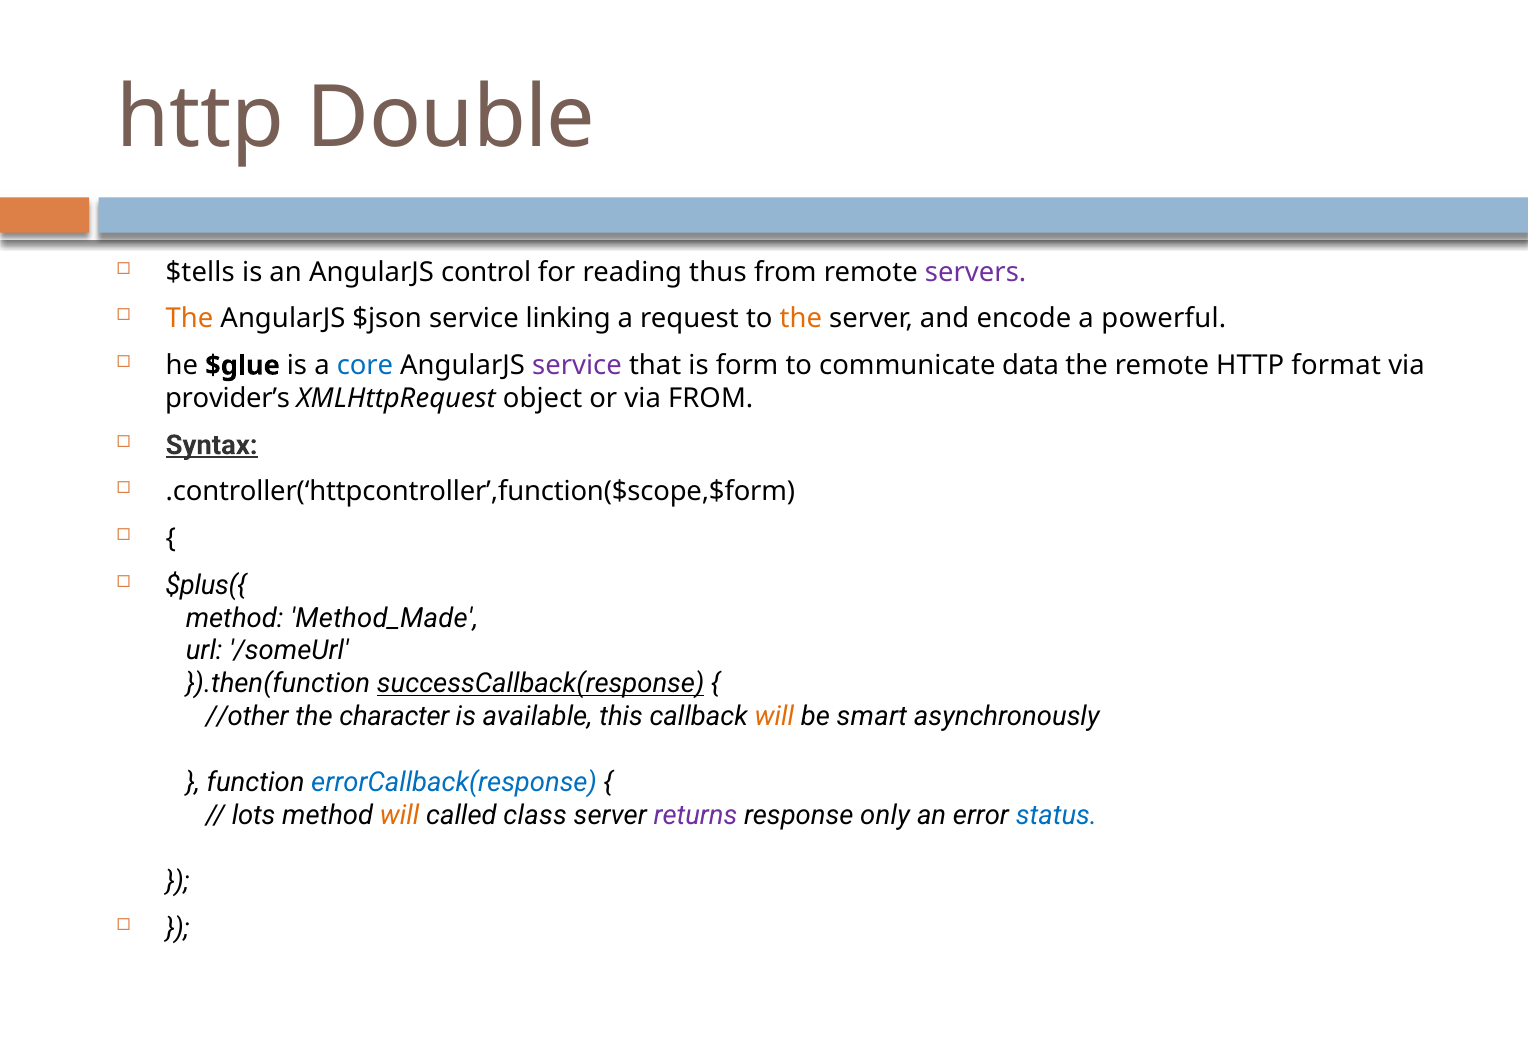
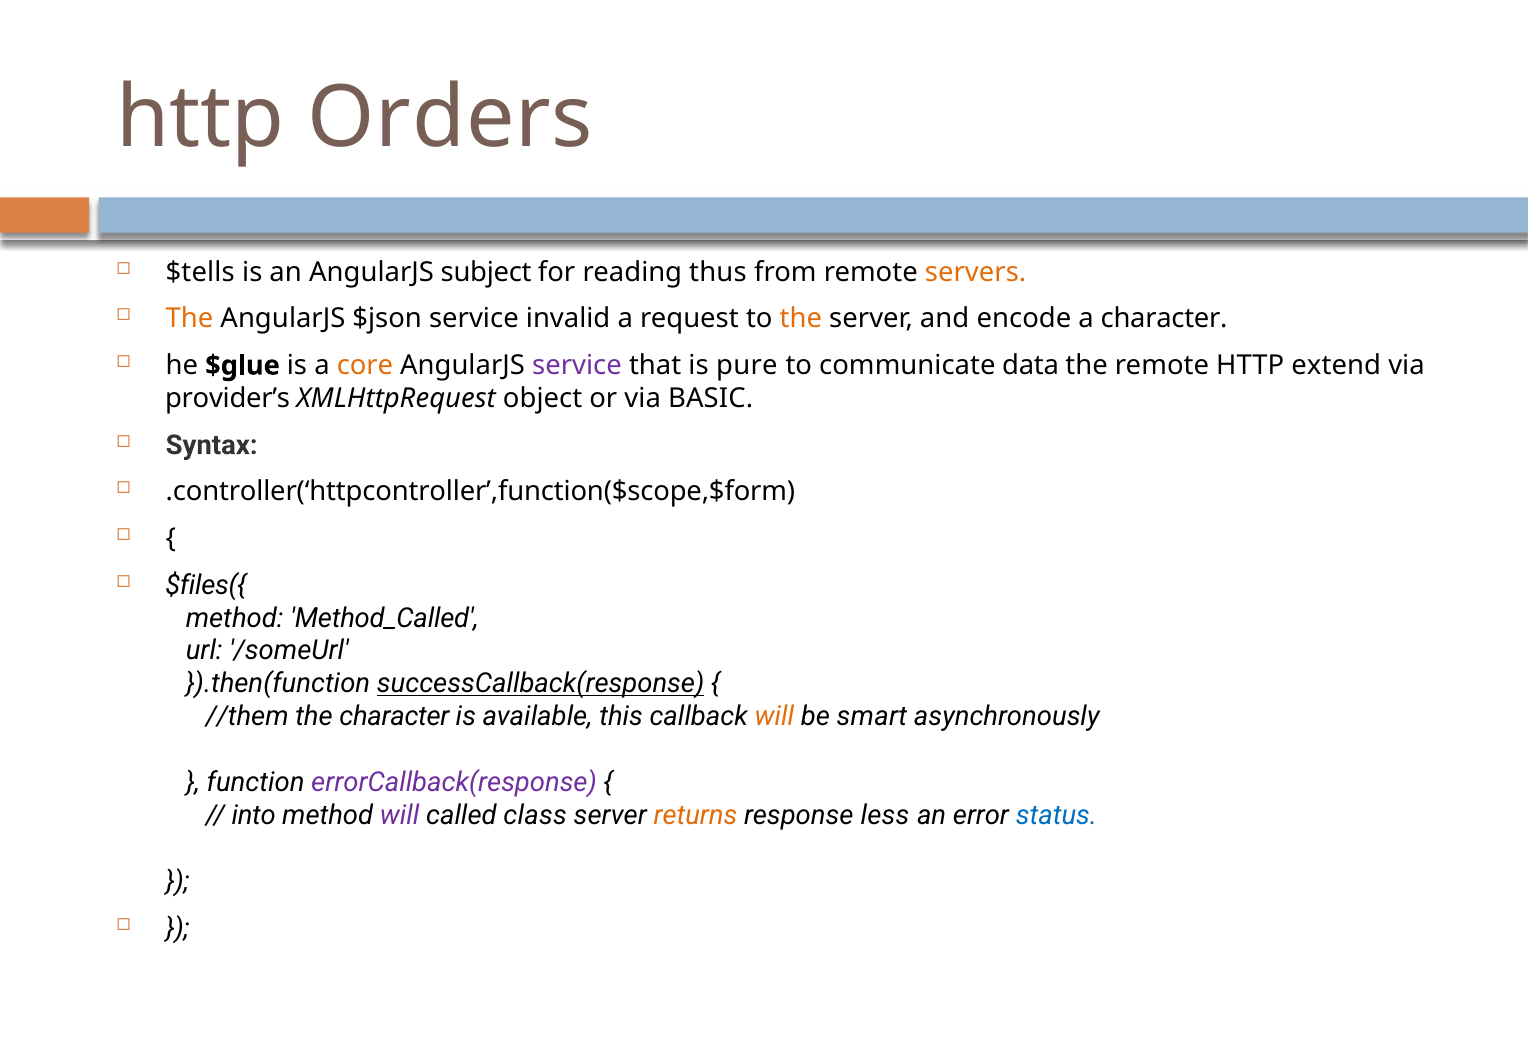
Double: Double -> Orders (450, 118)
control: control -> subject (486, 272)
servers colour: purple -> orange (976, 272)
linking: linking -> invalid (568, 319)
a powerful: powerful -> character (1164, 319)
core colour: blue -> orange (365, 365)
form: form -> pure (747, 365)
format: format -> extend (1336, 365)
via FROM: FROM -> BASIC (711, 398)
Syntax underline: present -> none (212, 445)
$plus({: $plus({ -> $files({ (206, 585)
Method_Made: Method_Made -> Method_Called (385, 618)
//other: //other -> //them (247, 717)
errorCallback(response colour: blue -> purple (454, 783)
lots: lots -> into (254, 815)
will colour: orange -> purple (400, 815)
returns colour: purple -> orange (695, 815)
only: only -> less (885, 815)
